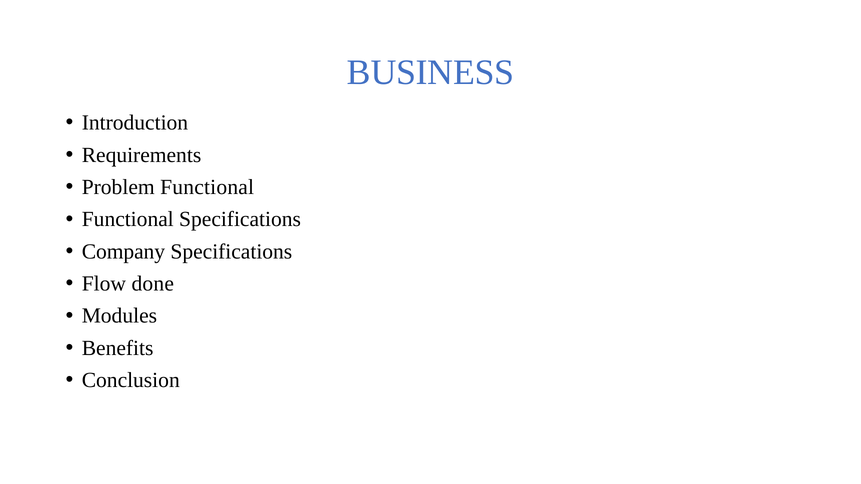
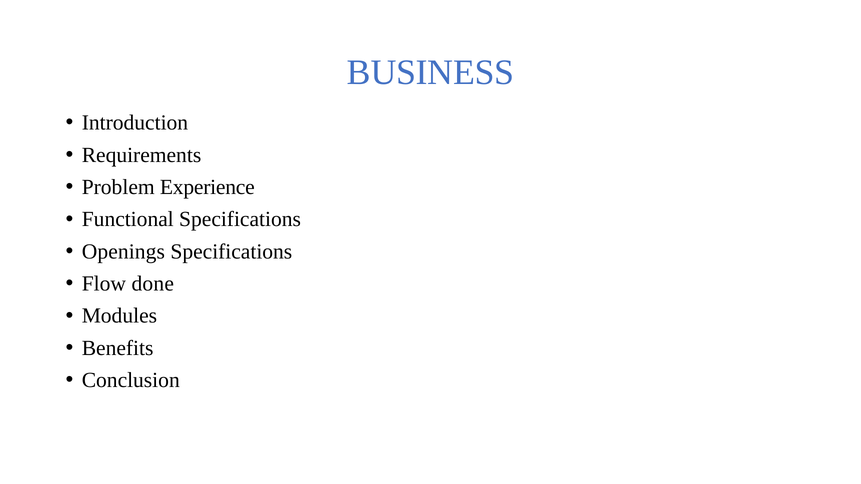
Problem Functional: Functional -> Experience (207, 187)
Company: Company -> Openings (123, 252)
